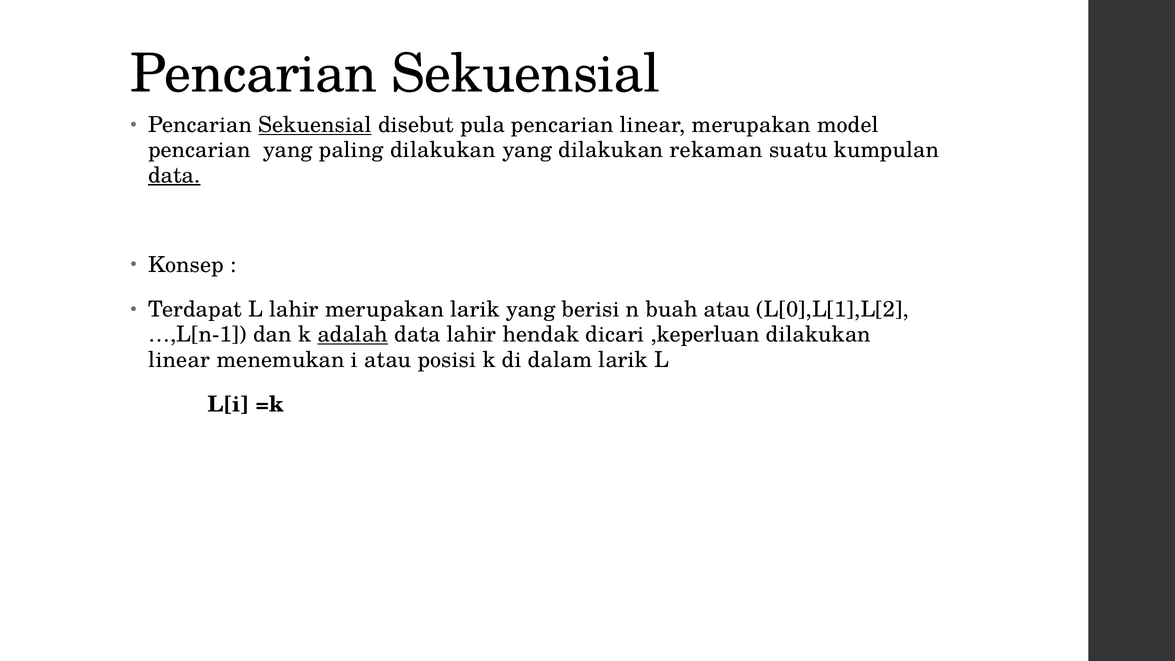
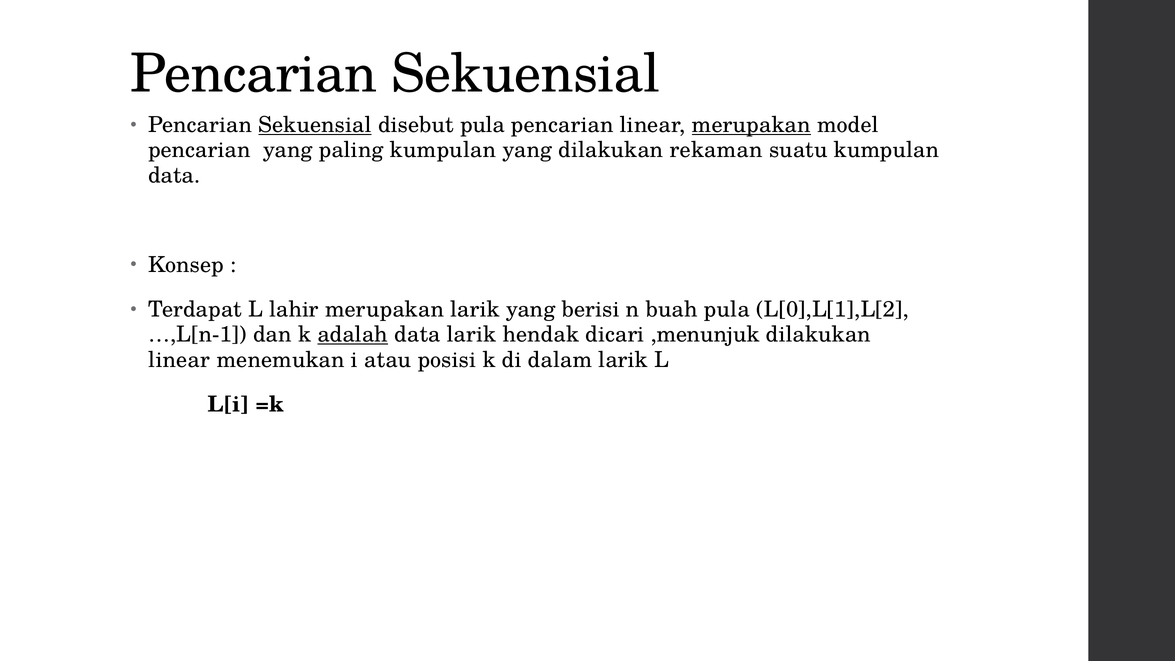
merupakan underline: none -> present (751, 125)
paling dilakukan: dilakukan -> kumpulan (443, 150)
data underline: present -> none (174, 175)
buah atau: atau -> pula (727, 309)
data lahir: lahir -> larik (472, 335)
,keperluan: ,keperluan -> ,menunjuk (705, 335)
